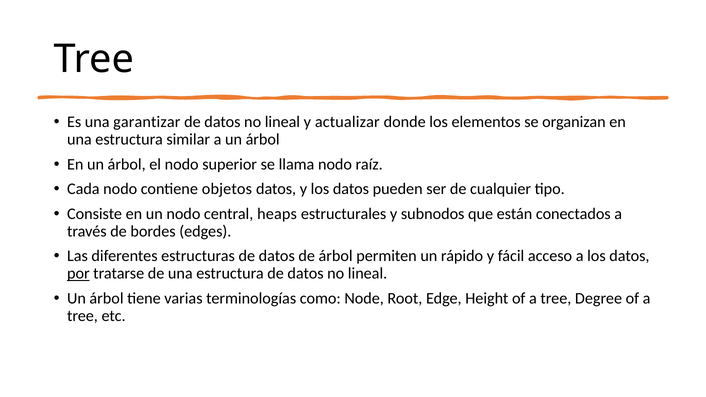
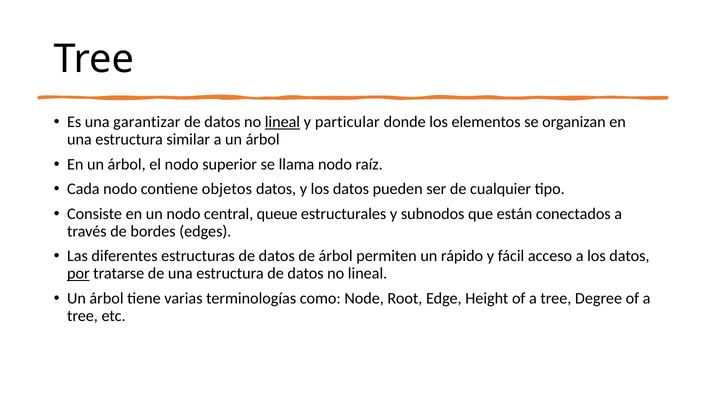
lineal underline: none -> present (282, 122)
actualizar: actualizar -> particular (347, 122)
heaps: heaps -> queue (277, 214)
